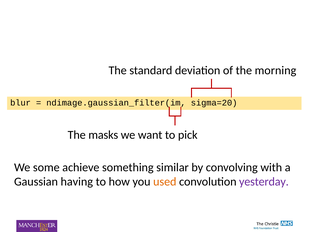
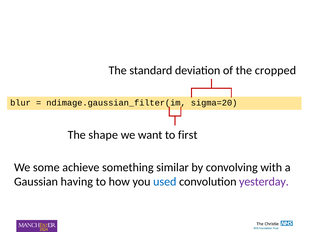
morning: morning -> cropped (275, 70)
masks: masks -> shape (103, 135)
pick: pick -> first (188, 135)
used colour: orange -> blue (165, 182)
